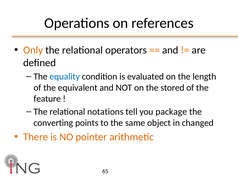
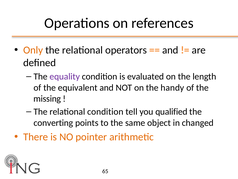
equality colour: blue -> purple (65, 76)
stored: stored -> handy (172, 87)
feature: feature -> missing (47, 98)
relational notations: notations -> condition (105, 111)
package: package -> qualified (171, 111)
